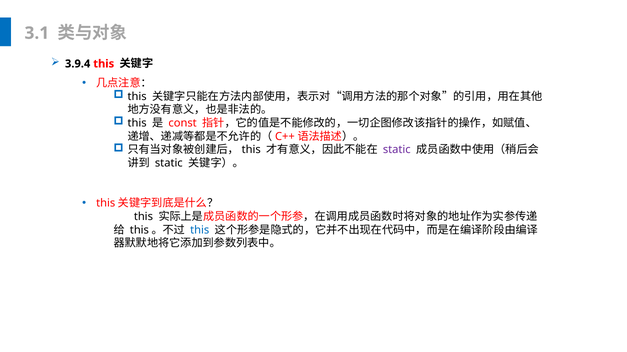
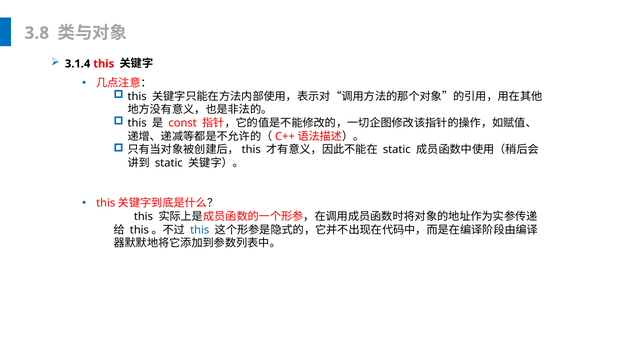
3.1: 3.1 -> 3.8 (37, 33)
3.9.4: 3.9.4 -> 3.1.4 (78, 64)
static colour: purple -> black (397, 150)
